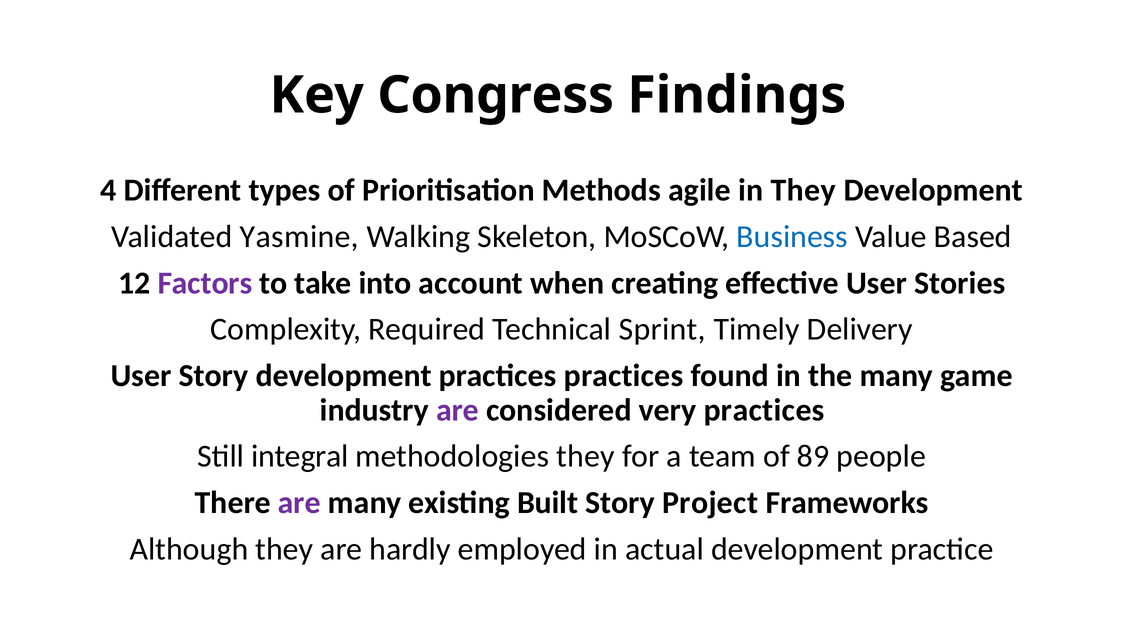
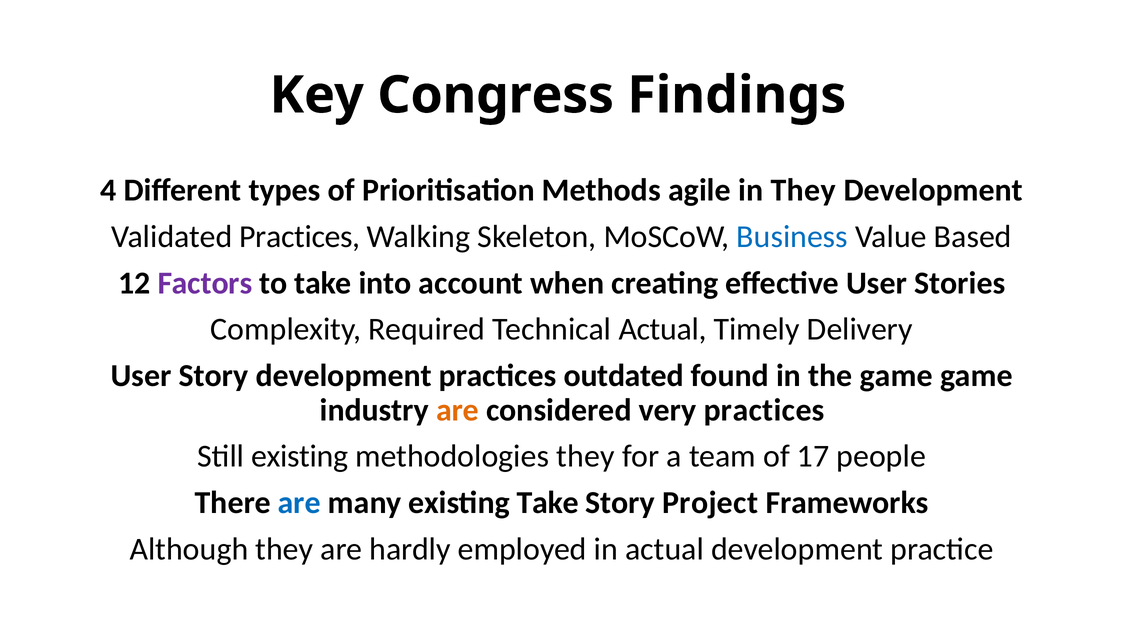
Validated Yasmine: Yasmine -> Practices (300, 237)
Technical Sprint: Sprint -> Actual (663, 330)
practices practices: practices -> outdated (624, 376)
the many: many -> game (896, 376)
are colour: purple -> orange (458, 410)
Still integral: integral -> existing (300, 457)
89: 89 -> 17 (813, 457)
are colour: purple -> blue (299, 503)
existing Built: Built -> Take (548, 503)
